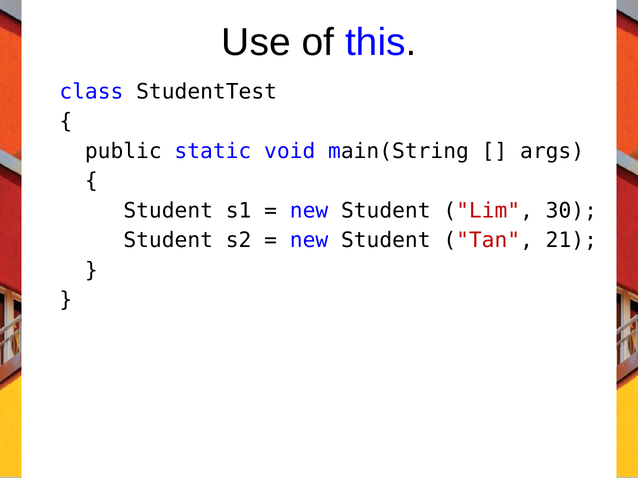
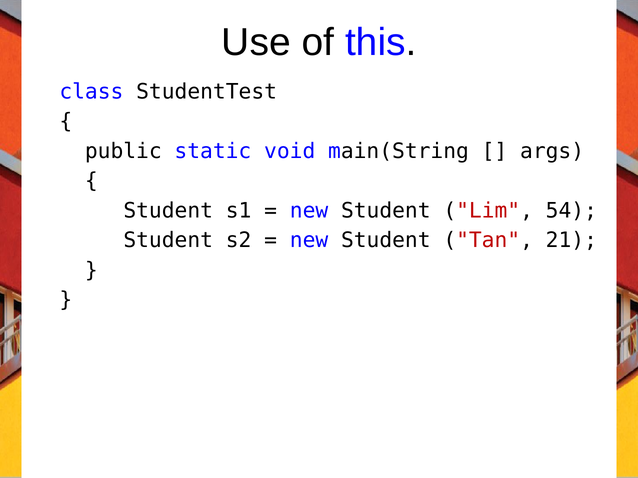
30: 30 -> 54 (571, 211)
